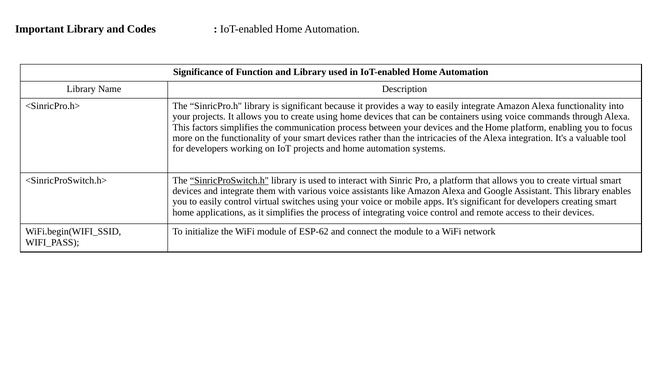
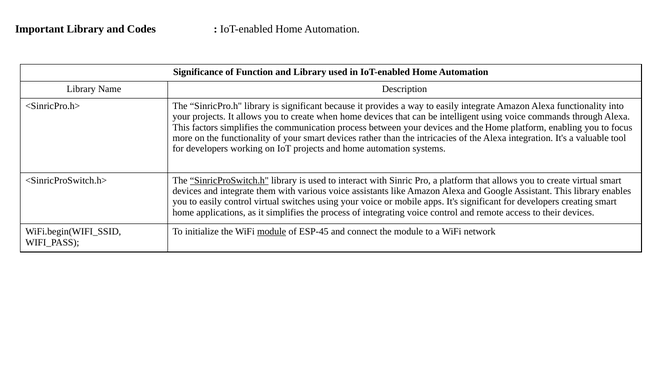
create using: using -> when (327, 117)
containers: containers -> intelligent (459, 117)
module underline: none -> present (272, 232)
ESP-62: ESP-62 -> ESP-45 (314, 232)
